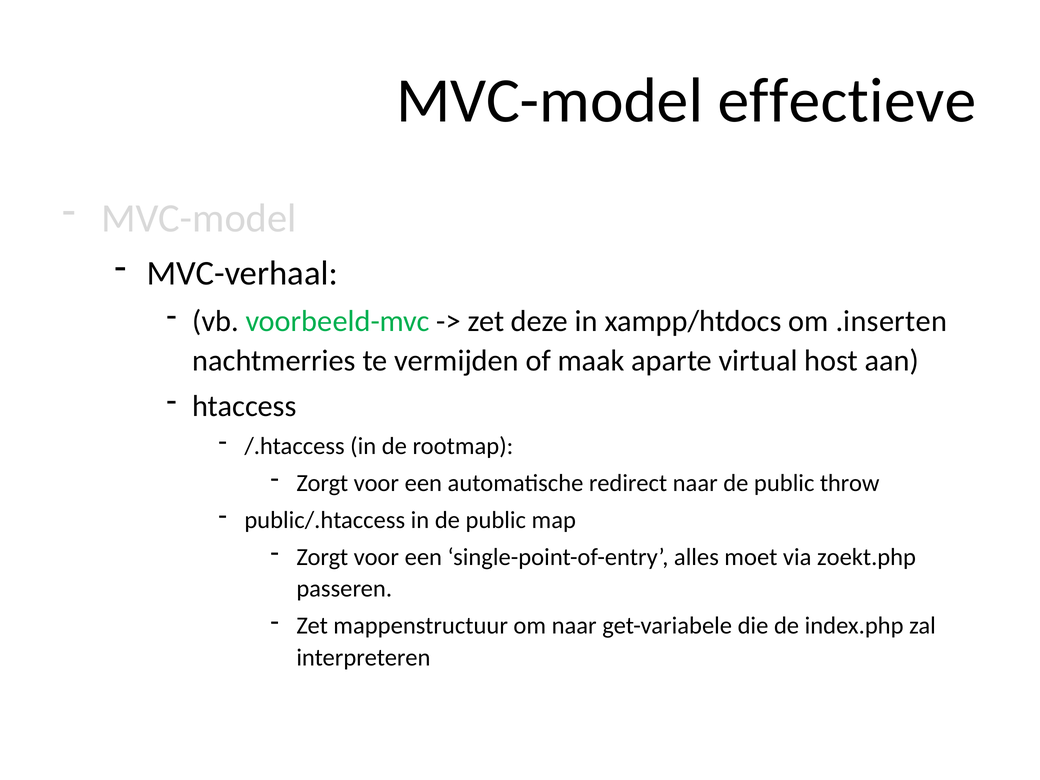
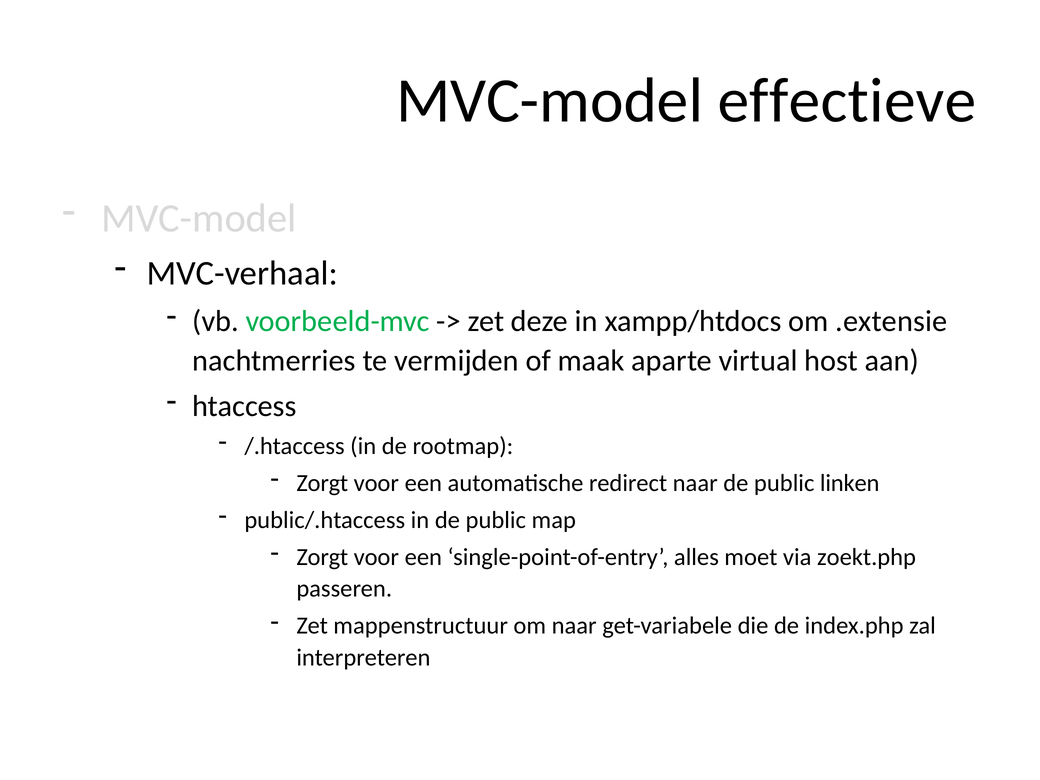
.inserten: .inserten -> .extensie (891, 321)
throw: throw -> linken (850, 483)
